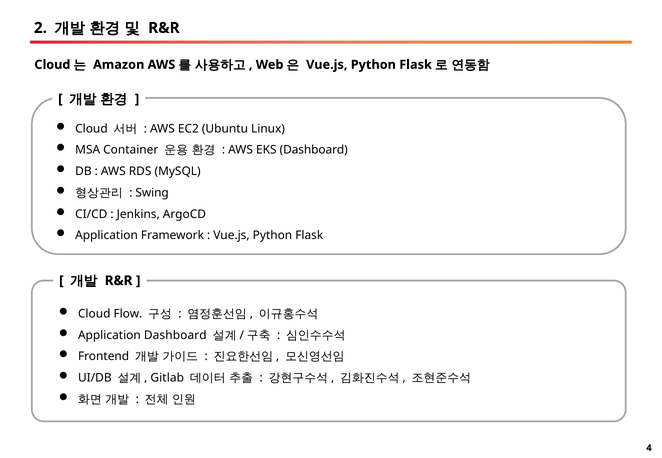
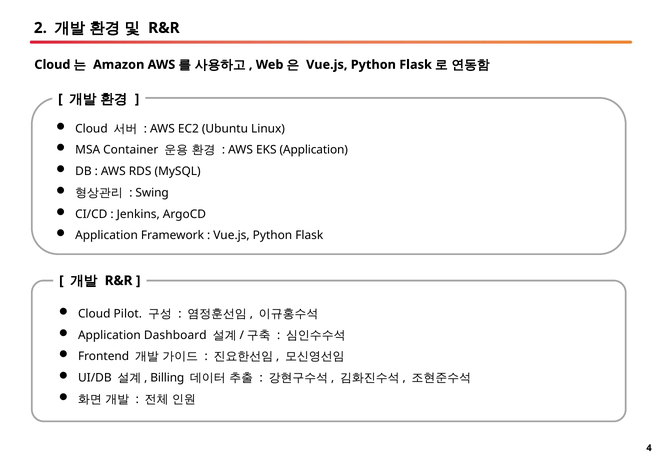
EKS Dashboard: Dashboard -> Application (314, 150)
Flow: Flow -> Pilot (128, 314)
Gitlab: Gitlab -> Billing (167, 378)
